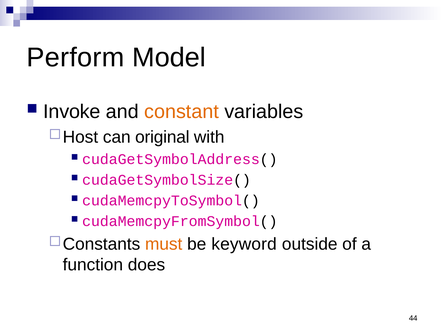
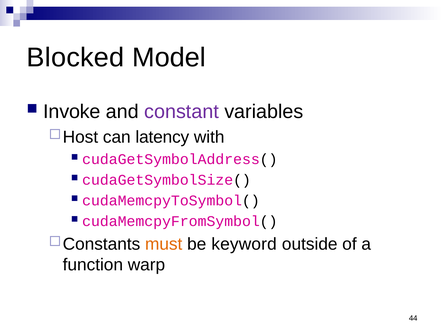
Perform: Perform -> Blocked (75, 57)
constant colour: orange -> purple (182, 112)
original: original -> latency (162, 137)
does: does -> warp (146, 265)
